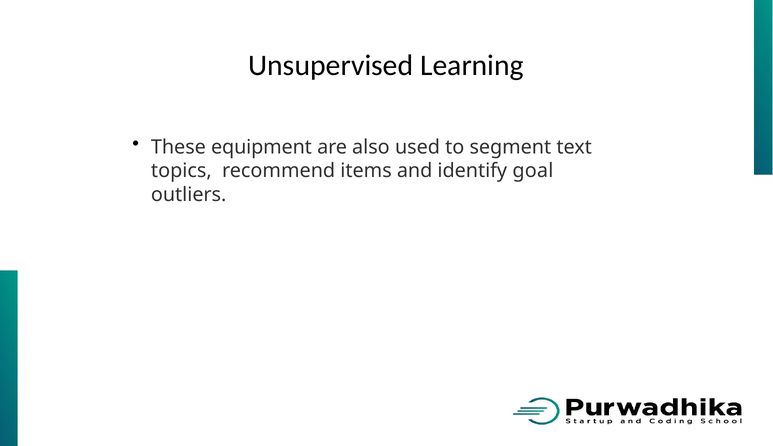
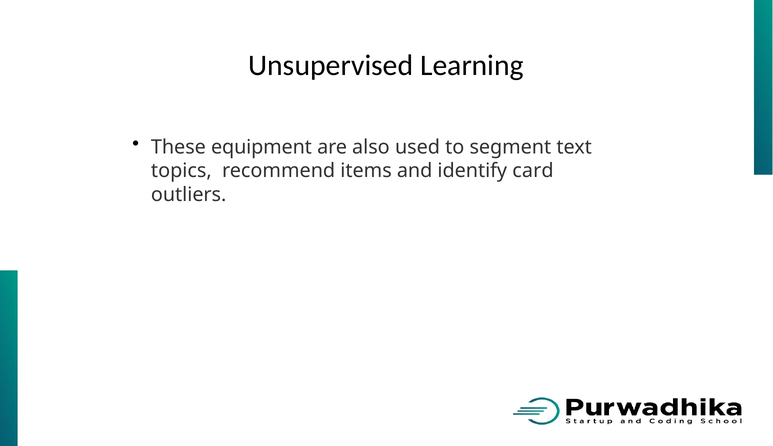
goal: goal -> card (533, 171)
